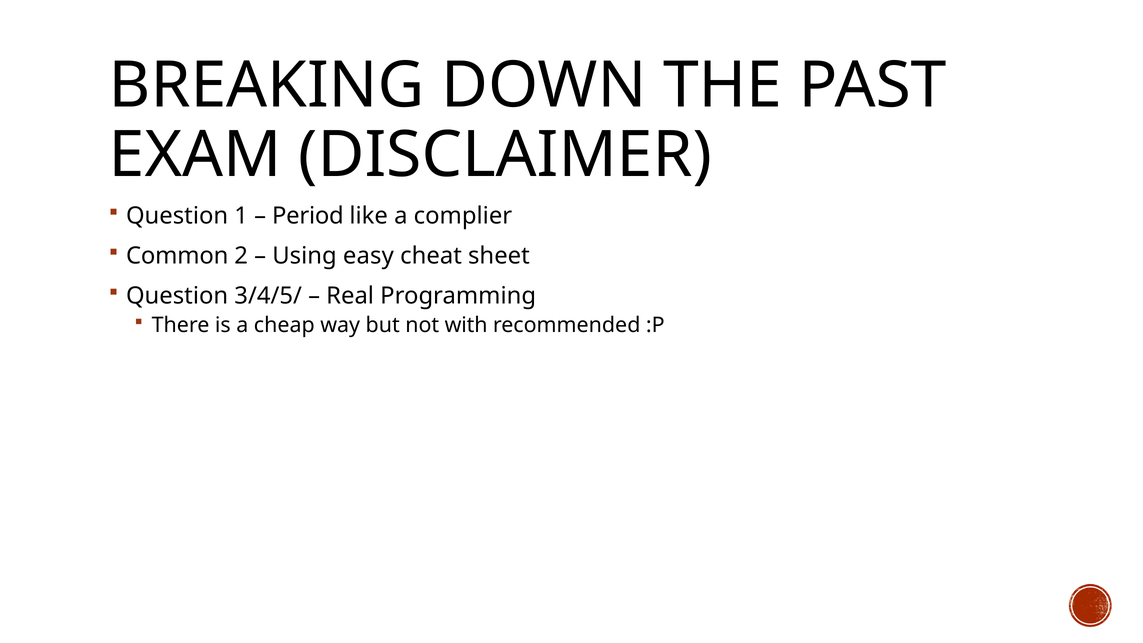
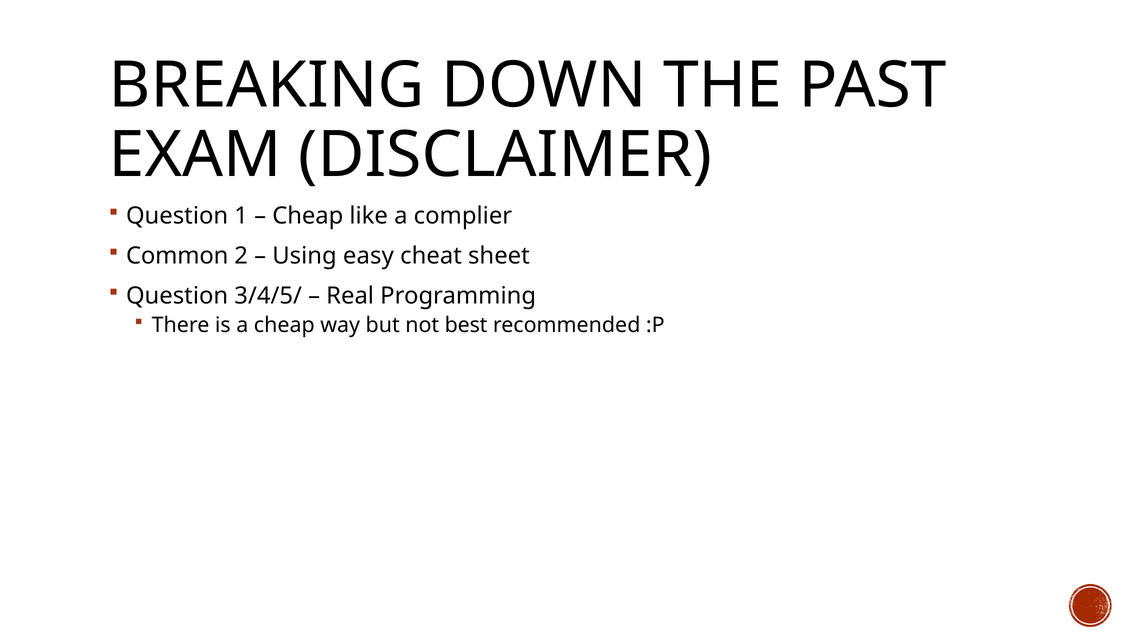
Period: Period -> Cheap (308, 216)
with: with -> best (466, 325)
